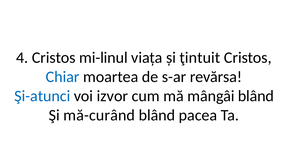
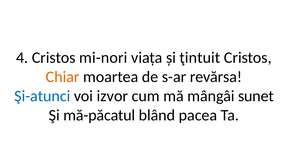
mi-linul: mi-linul -> mi-nori (103, 58)
Chiar colour: blue -> orange (63, 77)
mângâi blând: blând -> sunet (256, 96)
mă-curând: mă-curând -> mă-păcatul (99, 115)
